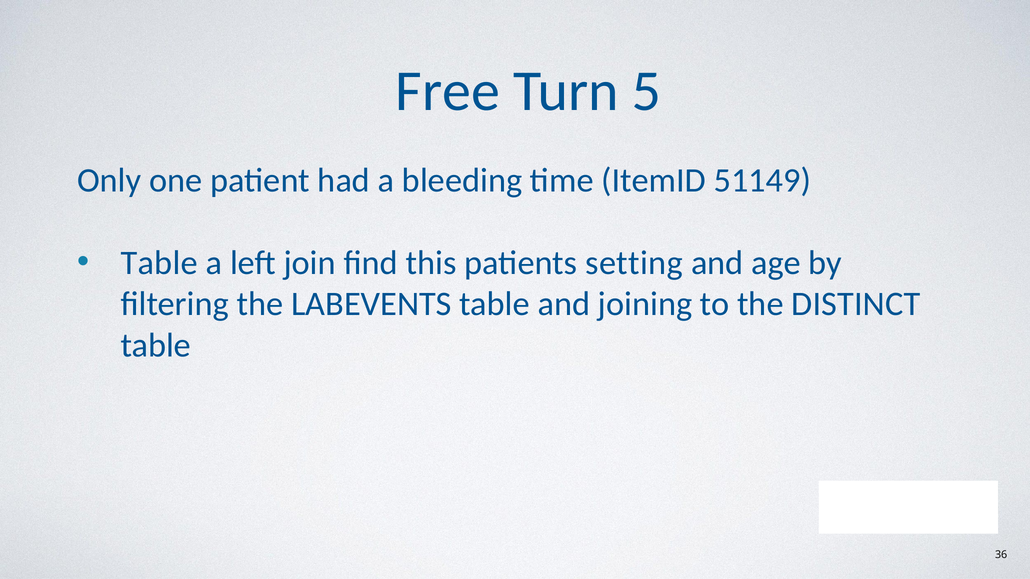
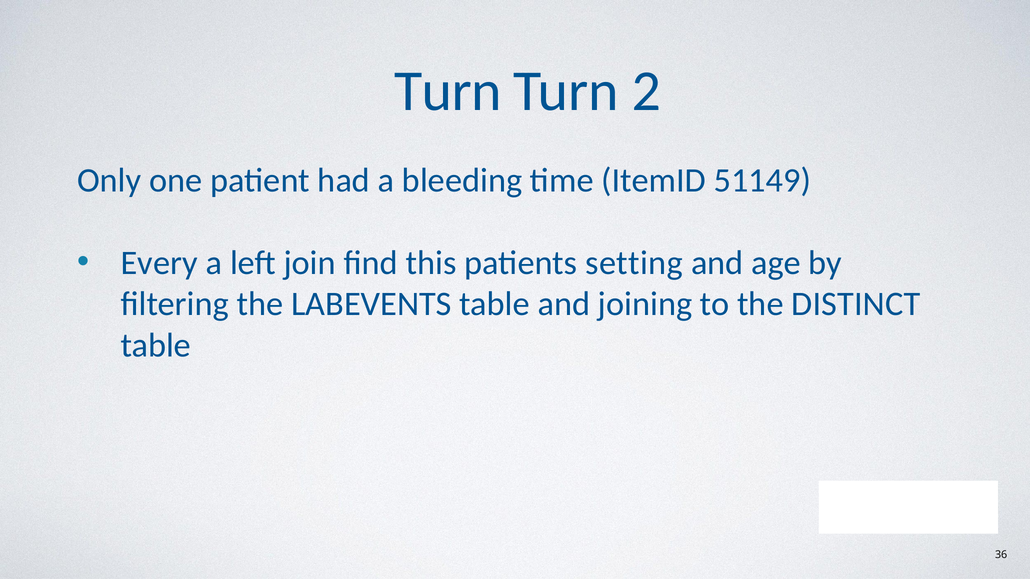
Free: Free -> Turn (448, 91)
5: 5 -> 2 (647, 91)
Table: Table -> Every (159, 263)
